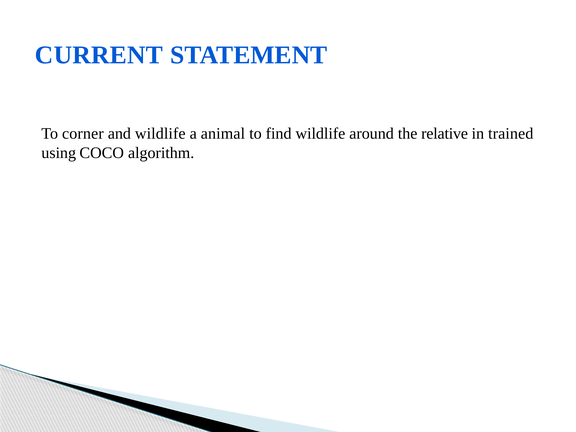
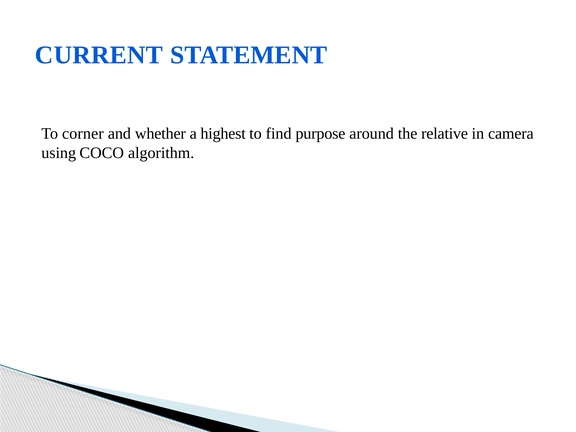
and wildlife: wildlife -> whether (160, 134)
animal: animal -> highest (223, 134)
find wildlife: wildlife -> purpose (320, 134)
trained: trained -> camera (511, 134)
